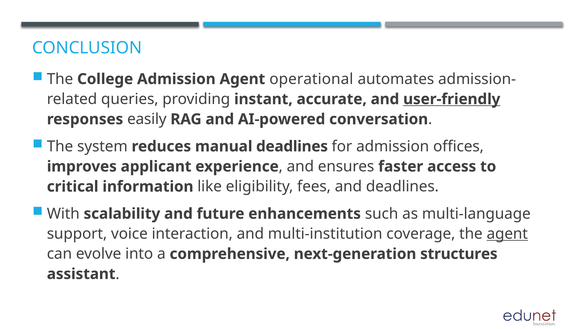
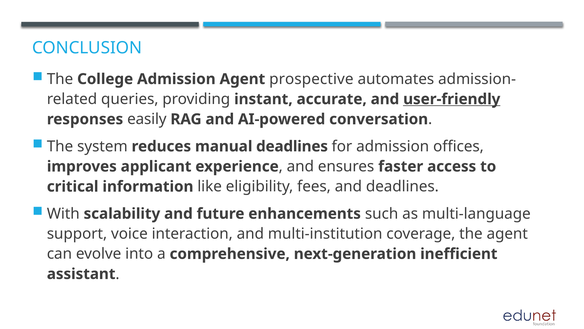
operational: operational -> prospective (311, 79)
agent underline: present -> none (507, 233)
structures: structures -> inefficient (459, 254)
